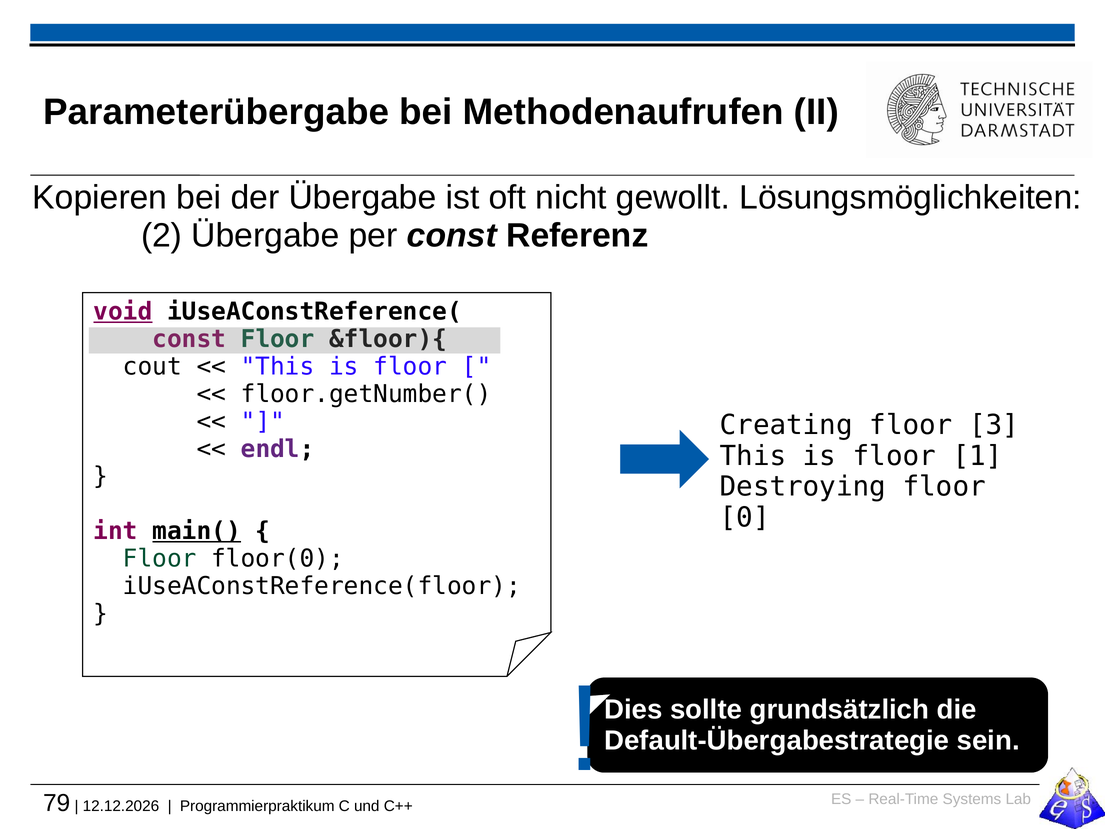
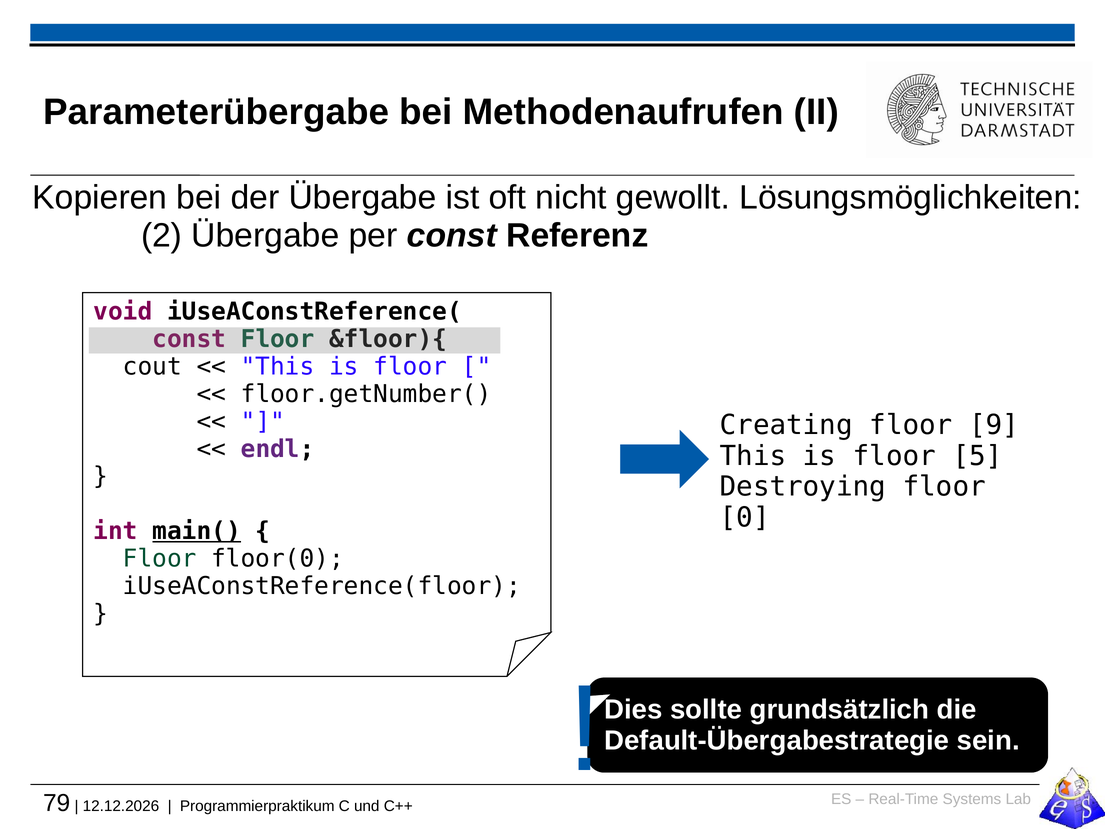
void underline: present -> none (123, 312)
3: 3 -> 9 (994, 425)
1: 1 -> 5 (977, 456)
